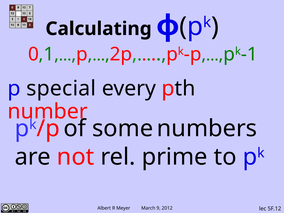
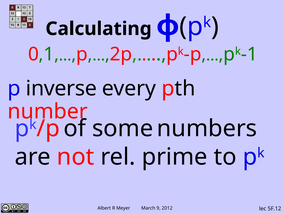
special: special -> inverse (61, 88)
